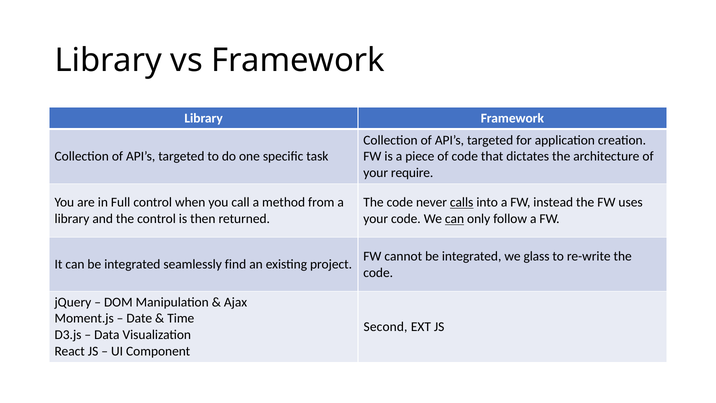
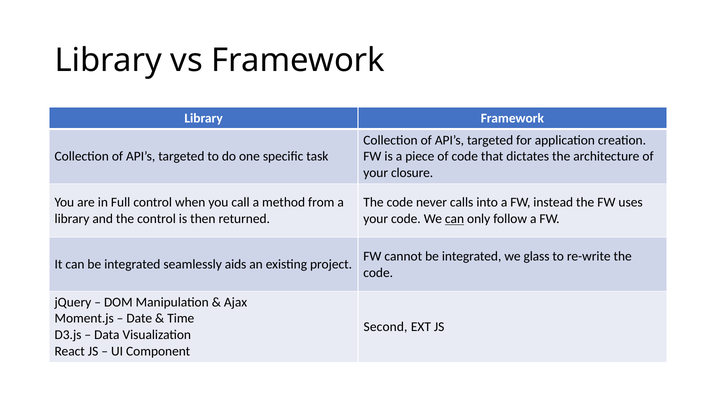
require: require -> closure (412, 173)
calls underline: present -> none (462, 202)
find: find -> aids (236, 264)
